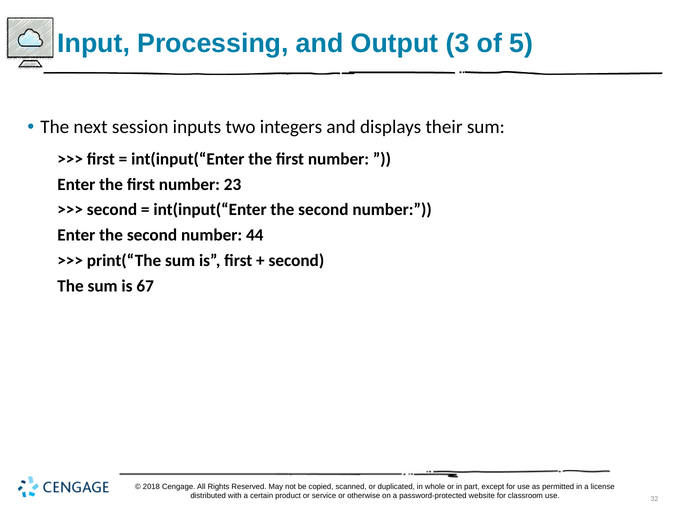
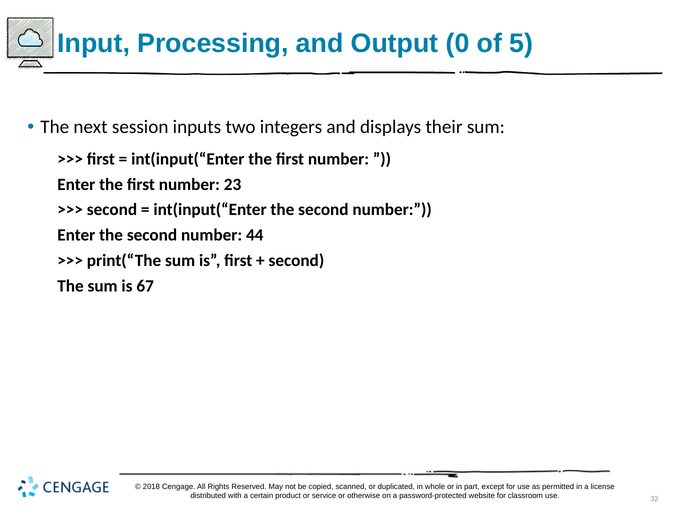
3: 3 -> 0 (458, 44)
